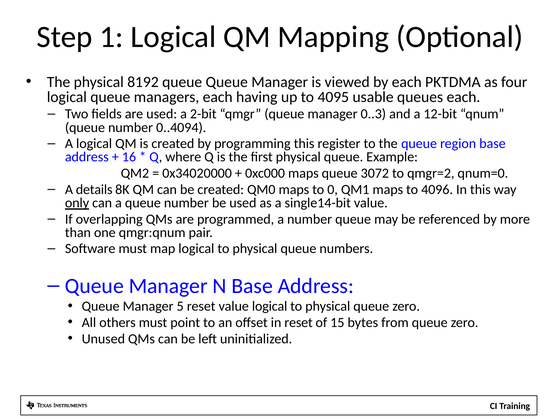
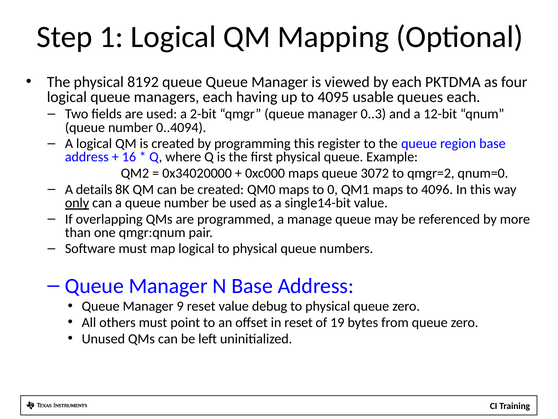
a number: number -> manage (310, 219)
5: 5 -> 9 (180, 306)
value logical: logical -> debug (270, 306)
15: 15 -> 19 (337, 322)
